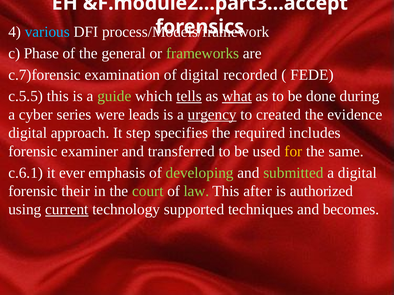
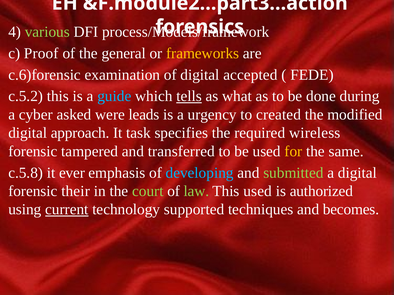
&F.module2…part3…accept: &F.module2…part3…accept -> &F.module2…part3…action (215, 3)
various colour: light blue -> light green (47, 32)
Phase: Phase -> Proof (41, 53)
frameworks colour: light green -> yellow (203, 53)
c.7)forensic: c.7)forensic -> c.6)forensic (45, 75)
recorded: recorded -> accepted (250, 75)
c.5.5: c.5.5 -> c.5.2 (26, 96)
guide colour: light green -> light blue (114, 96)
what underline: present -> none (237, 96)
series: series -> asked (74, 115)
urgency underline: present -> none (212, 115)
evidence: evidence -> modified (355, 115)
step: step -> task (138, 133)
includes: includes -> wireless (315, 133)
examiner: examiner -> tampered (90, 152)
c.6.1: c.6.1 -> c.5.8 (26, 173)
developing colour: light green -> light blue (200, 173)
This after: after -> used (258, 191)
